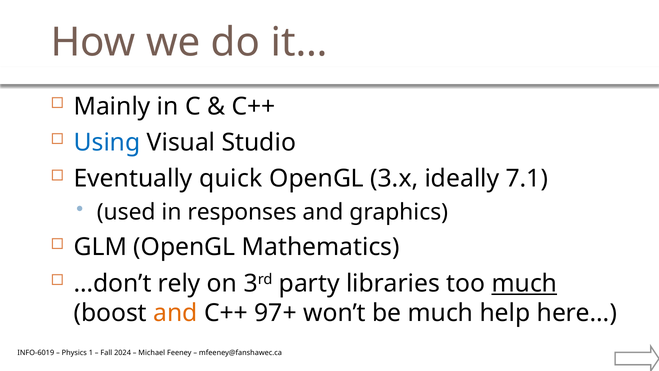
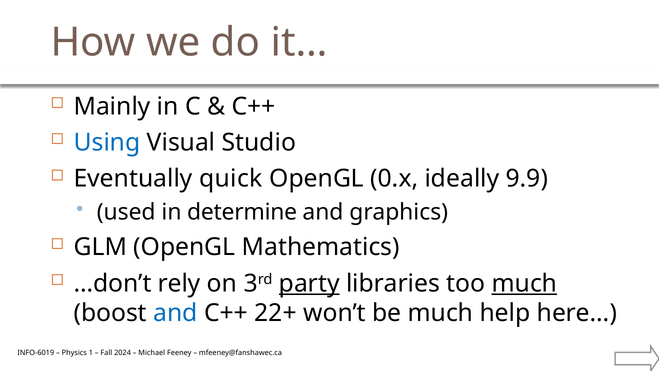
3.x: 3.x -> 0.x (394, 178)
7.1: 7.1 -> 9.9 (527, 178)
responses: responses -> determine (242, 212)
party underline: none -> present (309, 283)
and colour: orange -> blue (175, 313)
97+: 97+ -> 22+ (276, 313)
